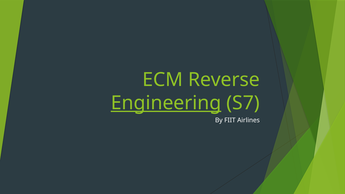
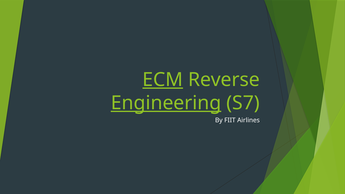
ECM underline: none -> present (163, 80)
